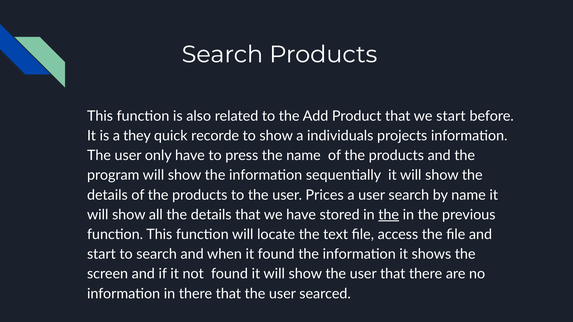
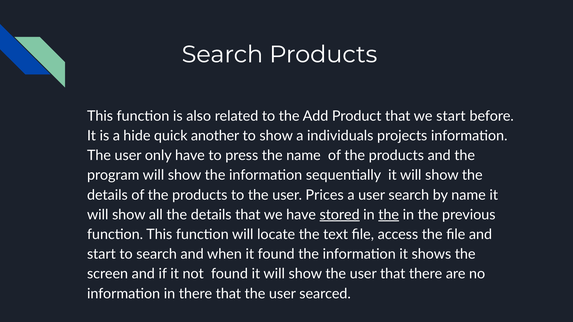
they: they -> hide (137, 136)
recorde: recorde -> another (215, 136)
stored underline: none -> present (340, 215)
